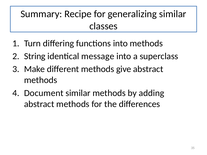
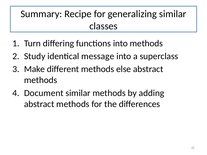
String: String -> Study (35, 56)
give: give -> else (124, 69)
